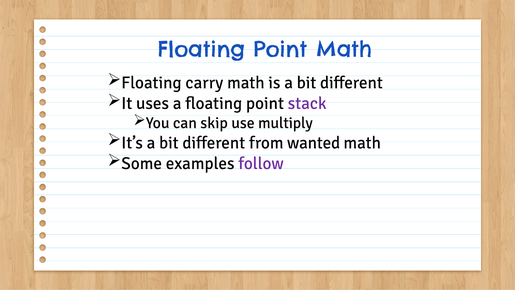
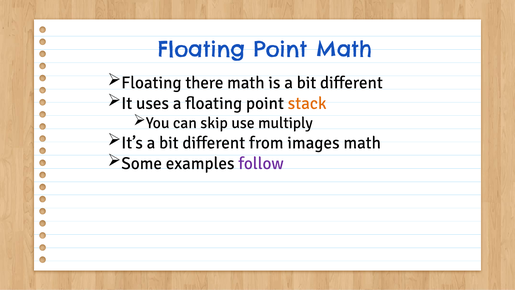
carry: carry -> there (204, 83)
stack colour: purple -> orange (307, 103)
wanted: wanted -> images (313, 143)
